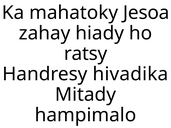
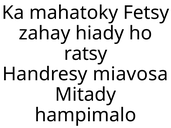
Jesoa: Jesoa -> Fetsy (146, 13)
hivadika: hivadika -> miavosa (130, 74)
